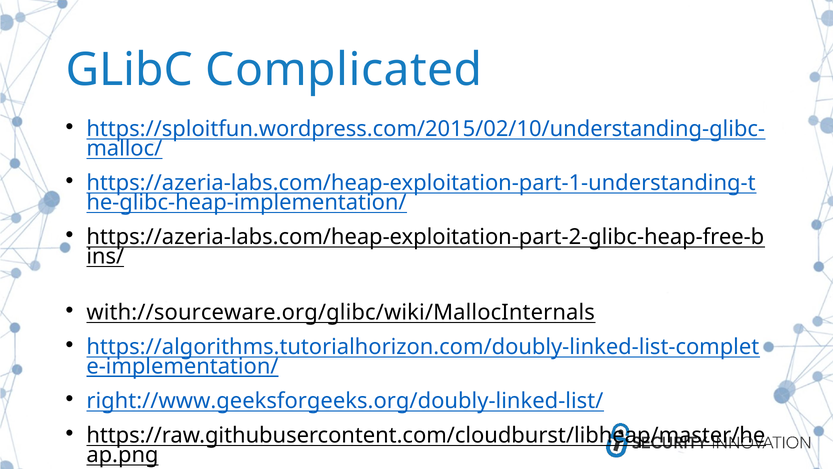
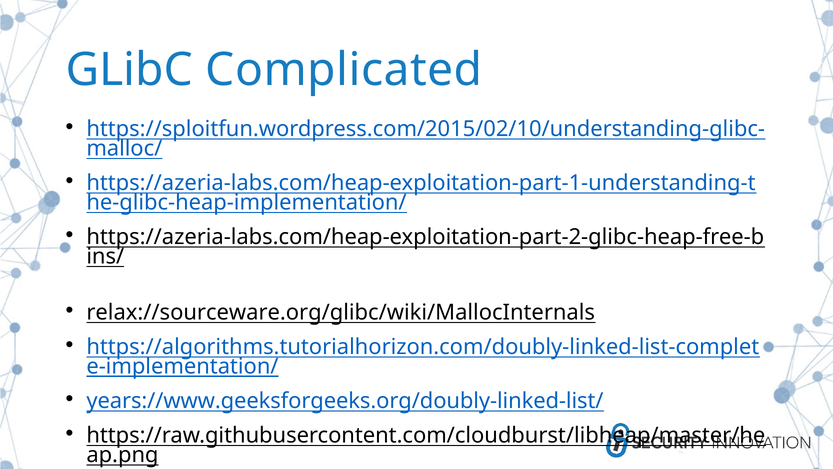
with://sourceware.org/glibc/wiki/MallocInternals: with://sourceware.org/glibc/wiki/MallocInternals -> relax://sourceware.org/glibc/wiki/MallocInternals (341, 312)
right://www.geeksforgeeks.org/doubly-linked-list/: right://www.geeksforgeeks.org/doubly-linked-list/ -> years://www.geeksforgeeks.org/doubly-linked-list/ (345, 400)
